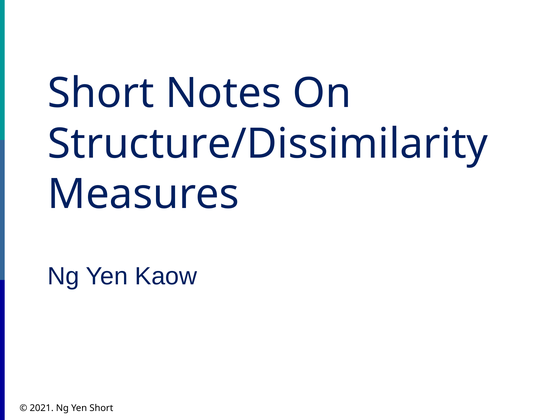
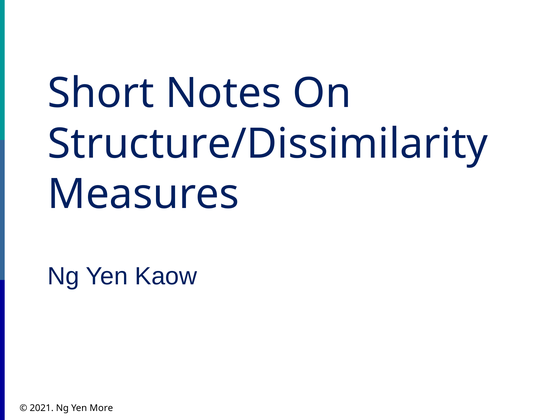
Yen Short: Short -> More (101, 408)
